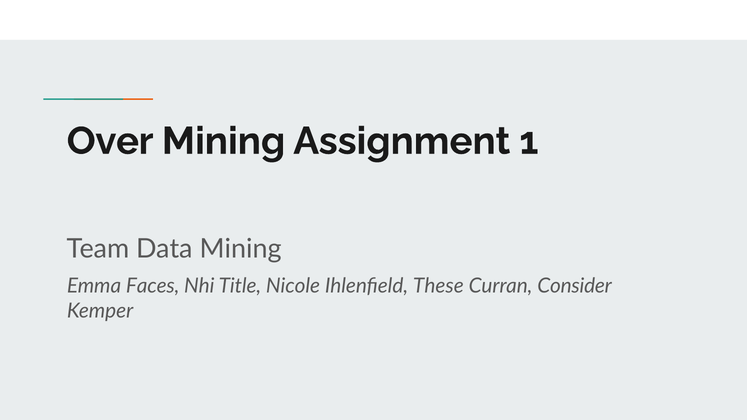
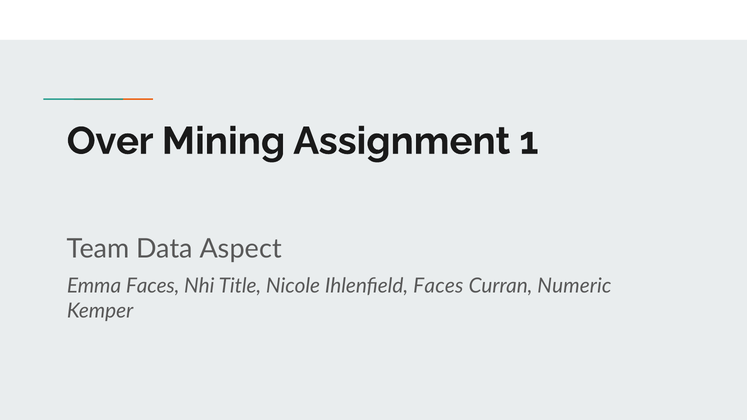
Data Mining: Mining -> Aspect (241, 249)
Ihlenfield These: These -> Faces (438, 286)
Consider: Consider -> Numeric (574, 286)
